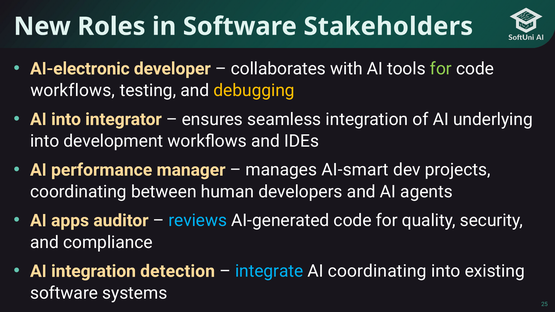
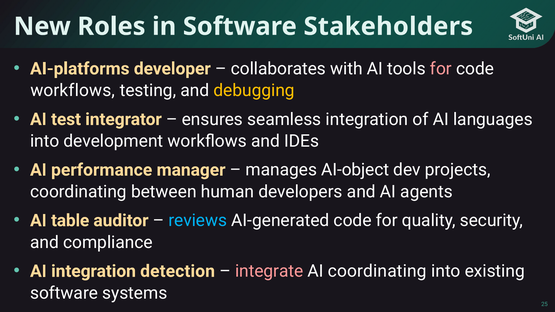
AI-electronic: AI-electronic -> AI-platforms (80, 69)
for colour: light green -> pink (441, 69)
AI into: into -> test (66, 119)
underlying: underlying -> languages (493, 119)
AI-smart: AI-smart -> AI-object (355, 170)
apps: apps -> table (70, 221)
integrate colour: light blue -> pink (269, 271)
